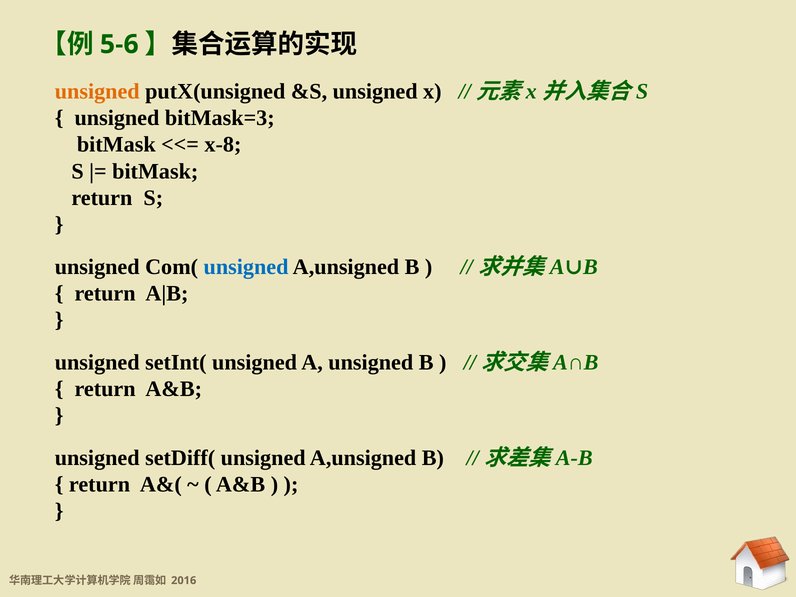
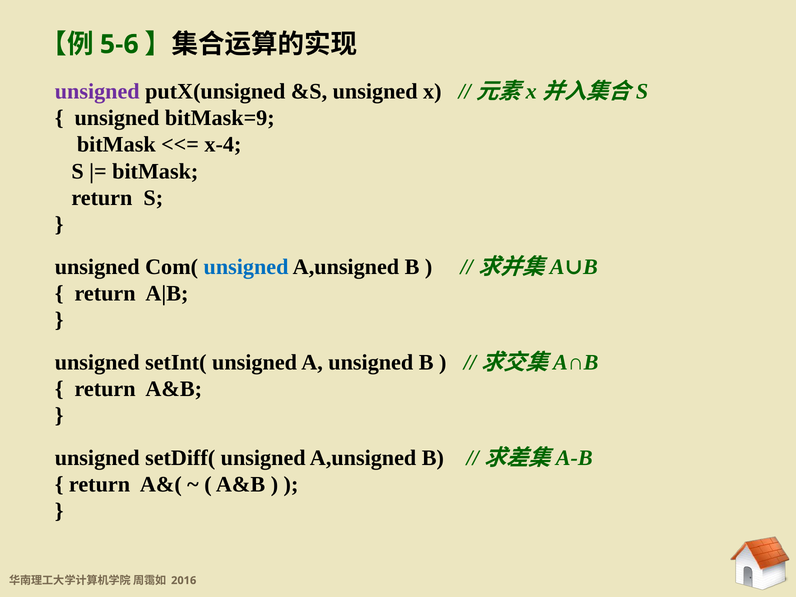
unsigned colour: orange -> purple (97, 92)
bitMask=3: bitMask=3 -> bitMask=9 (220, 118)
x-8: x-8 -> x-4 (223, 145)
